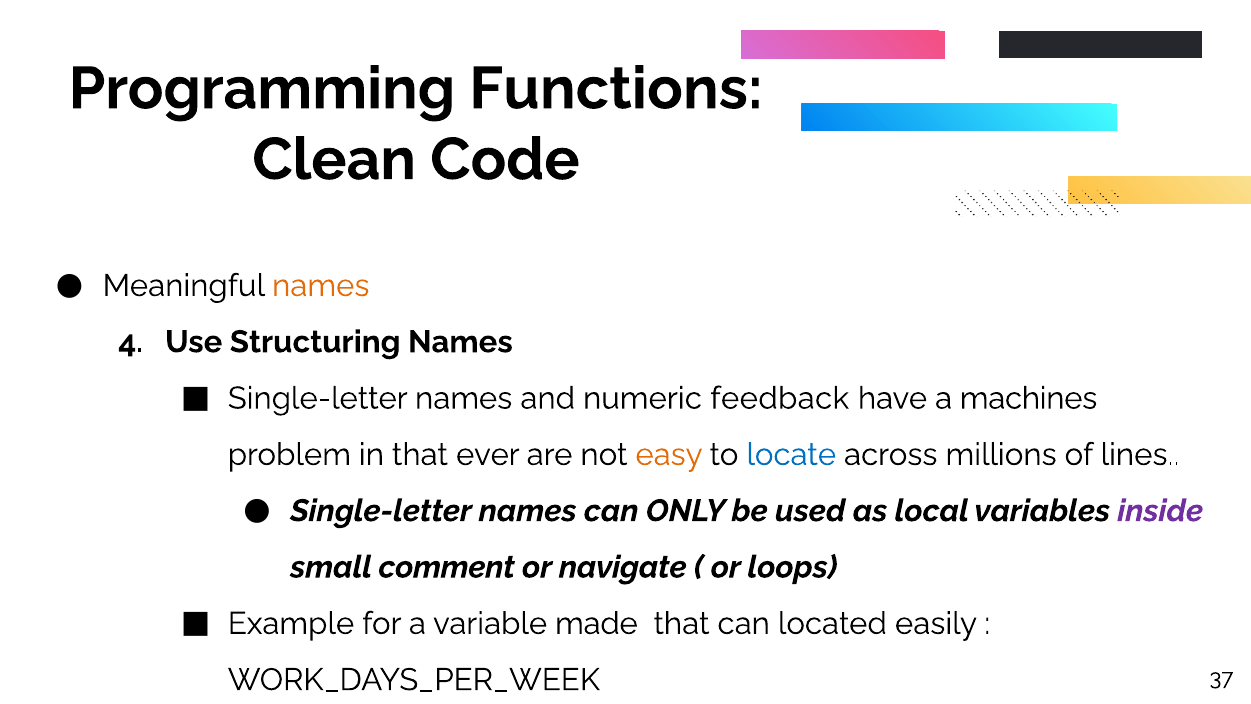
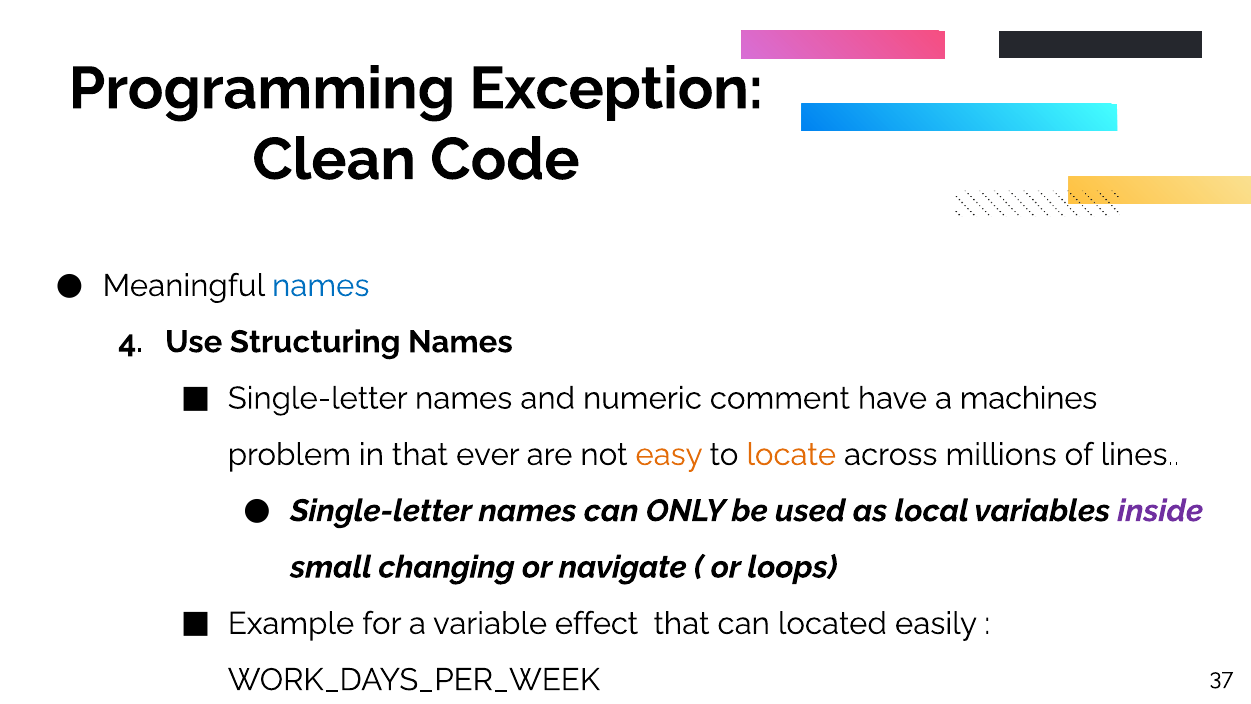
Functions: Functions -> Exception (616, 89)
names colour: orange -> blue (321, 286)
feedback: feedback -> comment (780, 398)
locate colour: blue -> orange (791, 454)
comment: comment -> changing (447, 567)
made: made -> effect (596, 623)
